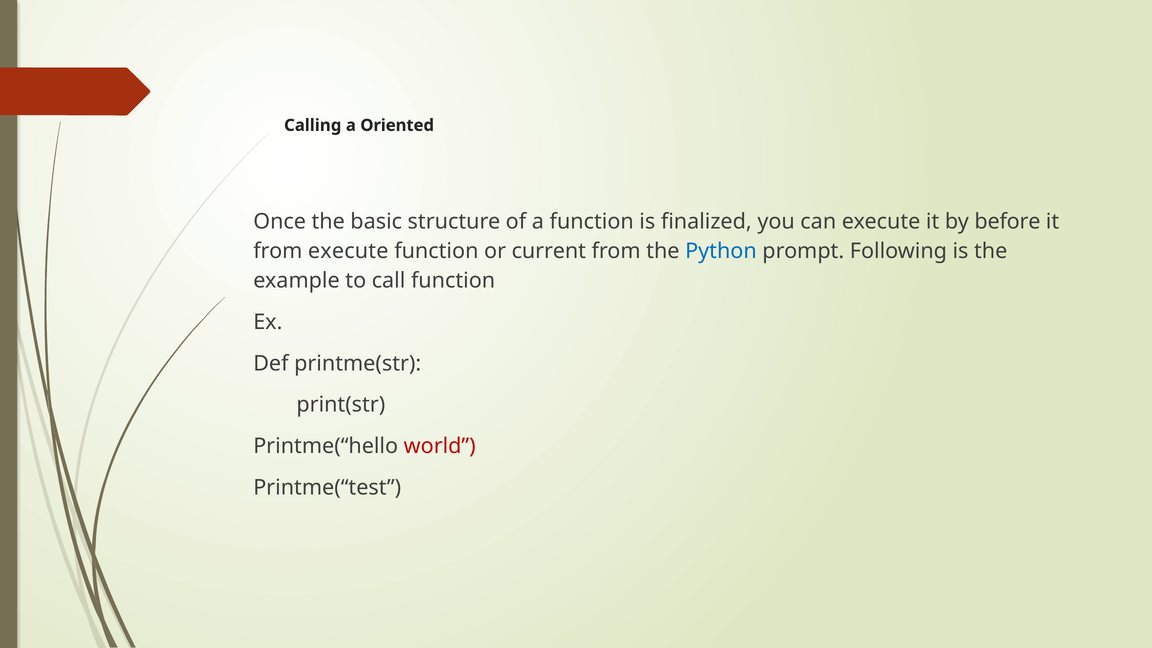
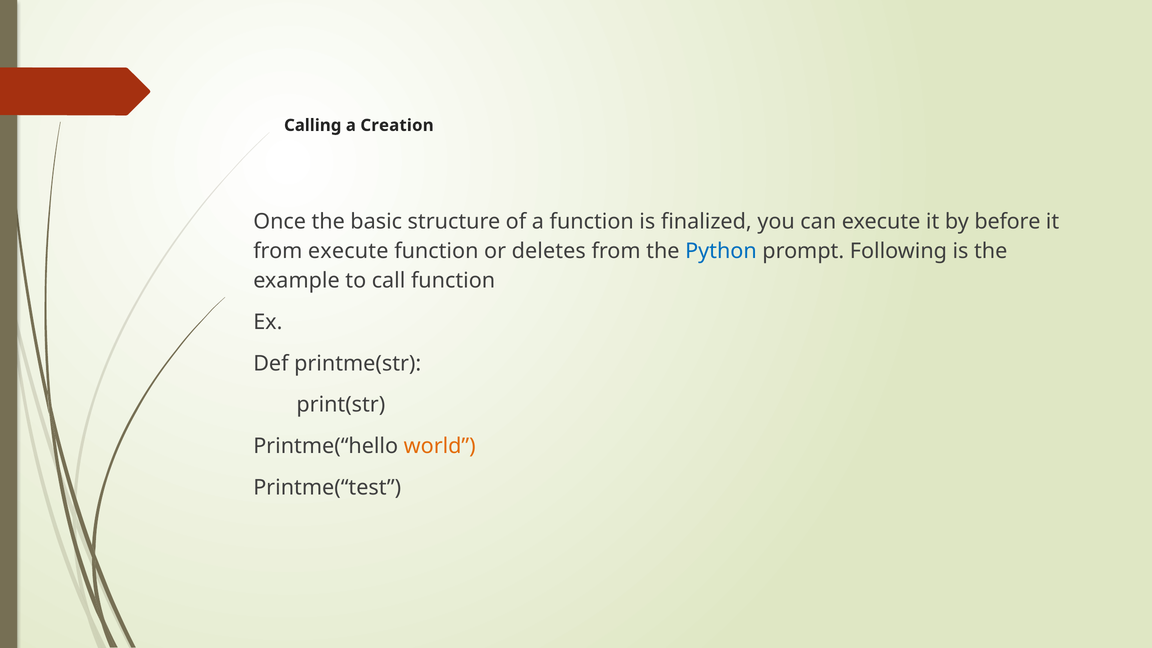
Oriented: Oriented -> Creation (397, 125)
current: current -> deletes (549, 251)
world colour: red -> orange (440, 446)
